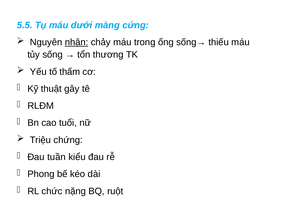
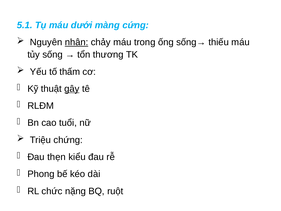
5.5: 5.5 -> 5.1 (25, 25)
gây underline: none -> present (72, 89)
tuần: tuần -> thẹn (57, 157)
